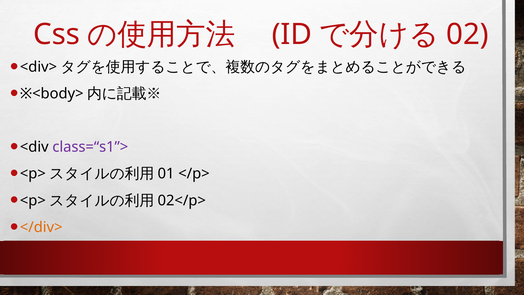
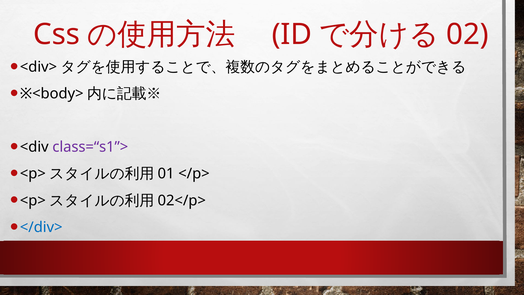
</div> colour: orange -> blue (41, 227)
